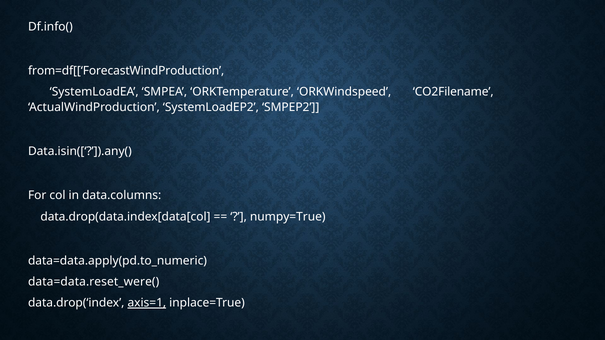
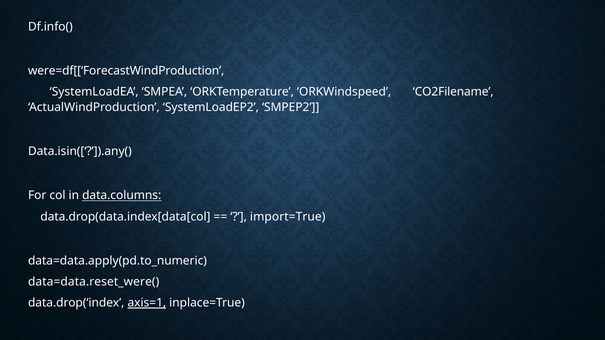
from=df[[‘ForecastWindProduction: from=df[[‘ForecastWindProduction -> were=df[[‘ForecastWindProduction (126, 71)
data.columns underline: none -> present (122, 196)
numpy=True: numpy=True -> import=True (288, 217)
